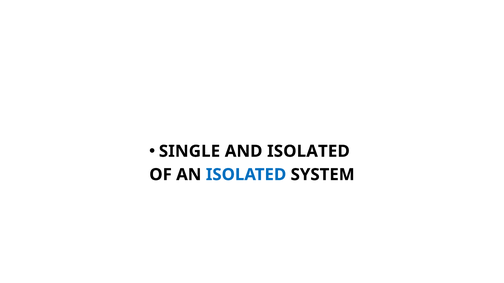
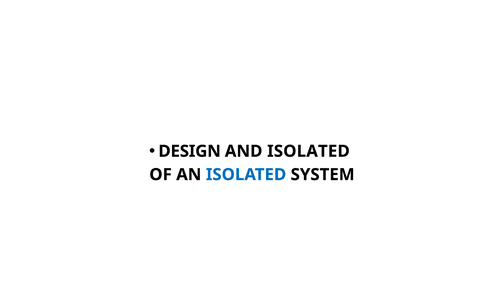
SINGLE: SINGLE -> DESIGN (190, 152)
